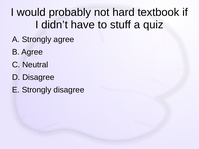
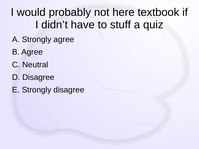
hard: hard -> here (124, 12)
